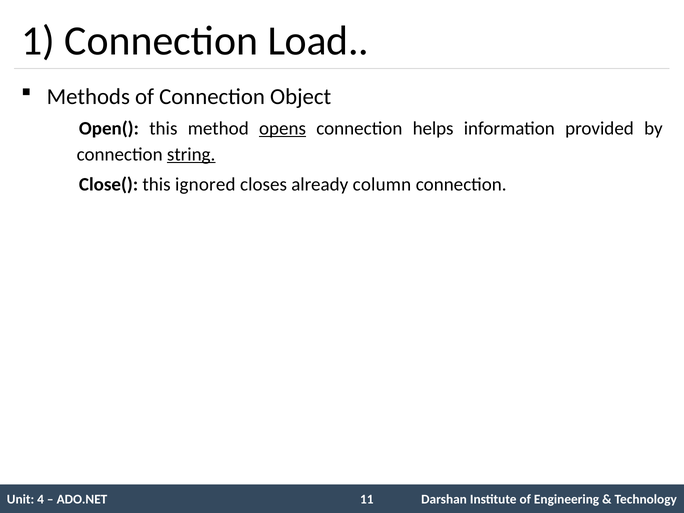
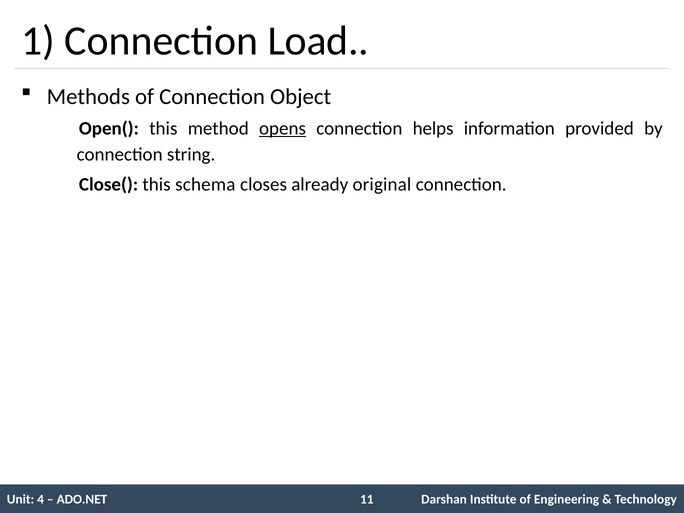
string underline: present -> none (191, 154)
ignored: ignored -> schema (205, 184)
column: column -> original (382, 184)
